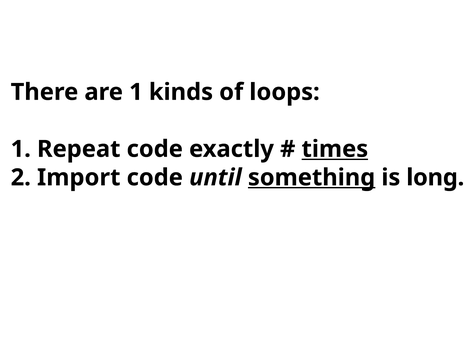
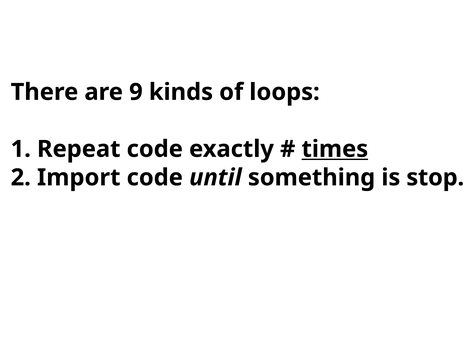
are 1: 1 -> 9 (136, 92)
something underline: present -> none (312, 178)
long: long -> stop (435, 178)
